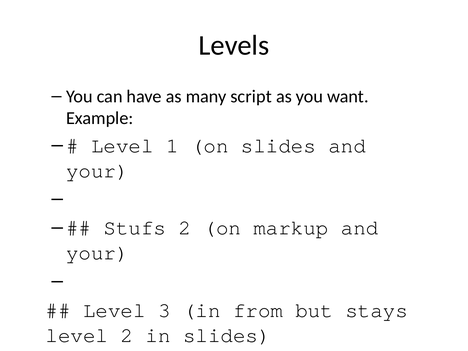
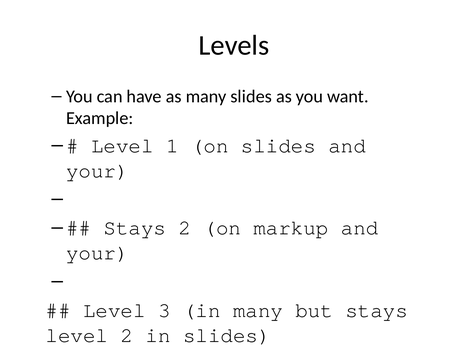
many script: script -> slides (251, 96)
Stufs: Stufs -> Stays (135, 228)
in from: from -> many (258, 310)
